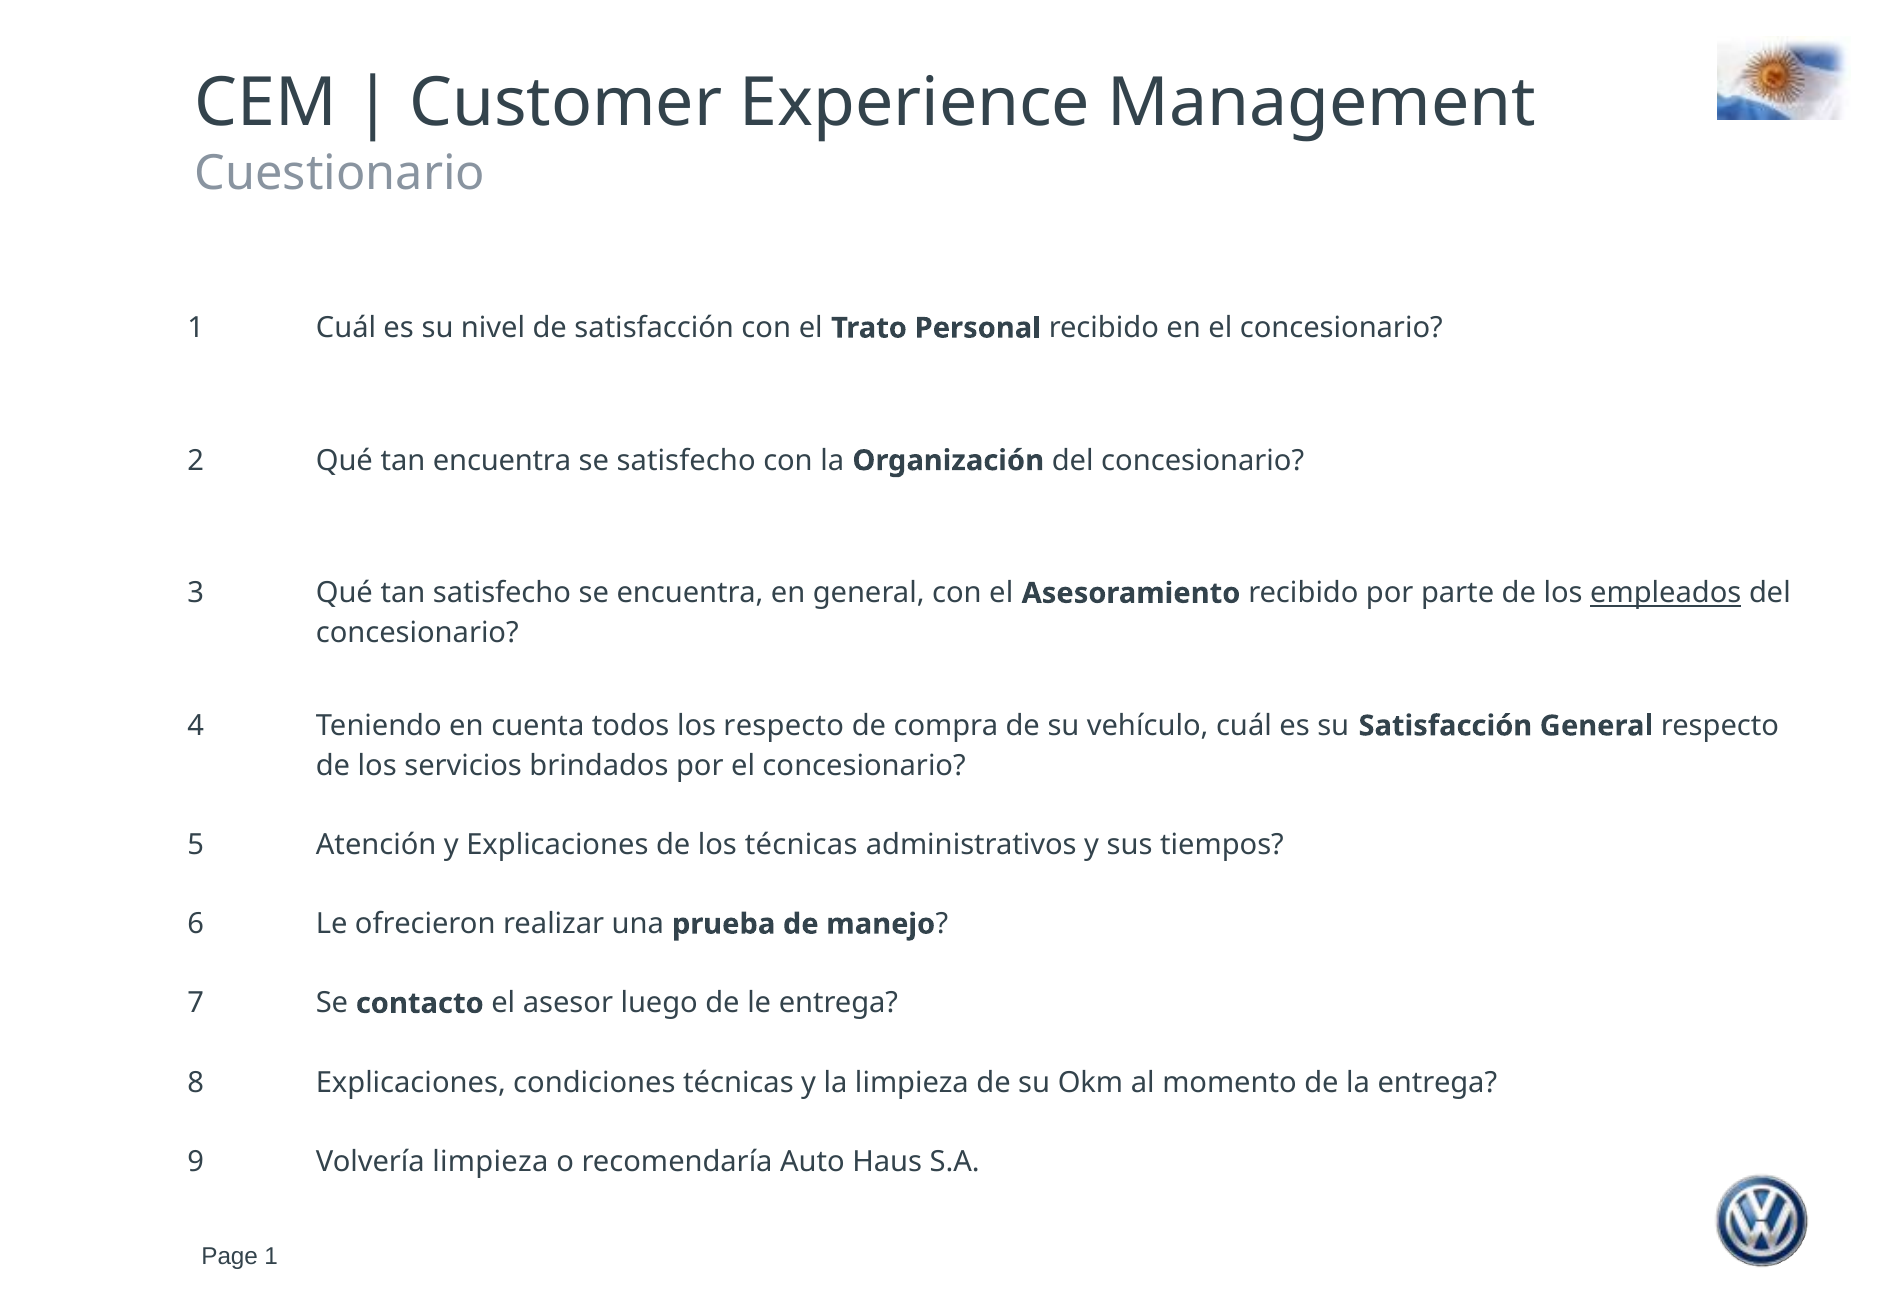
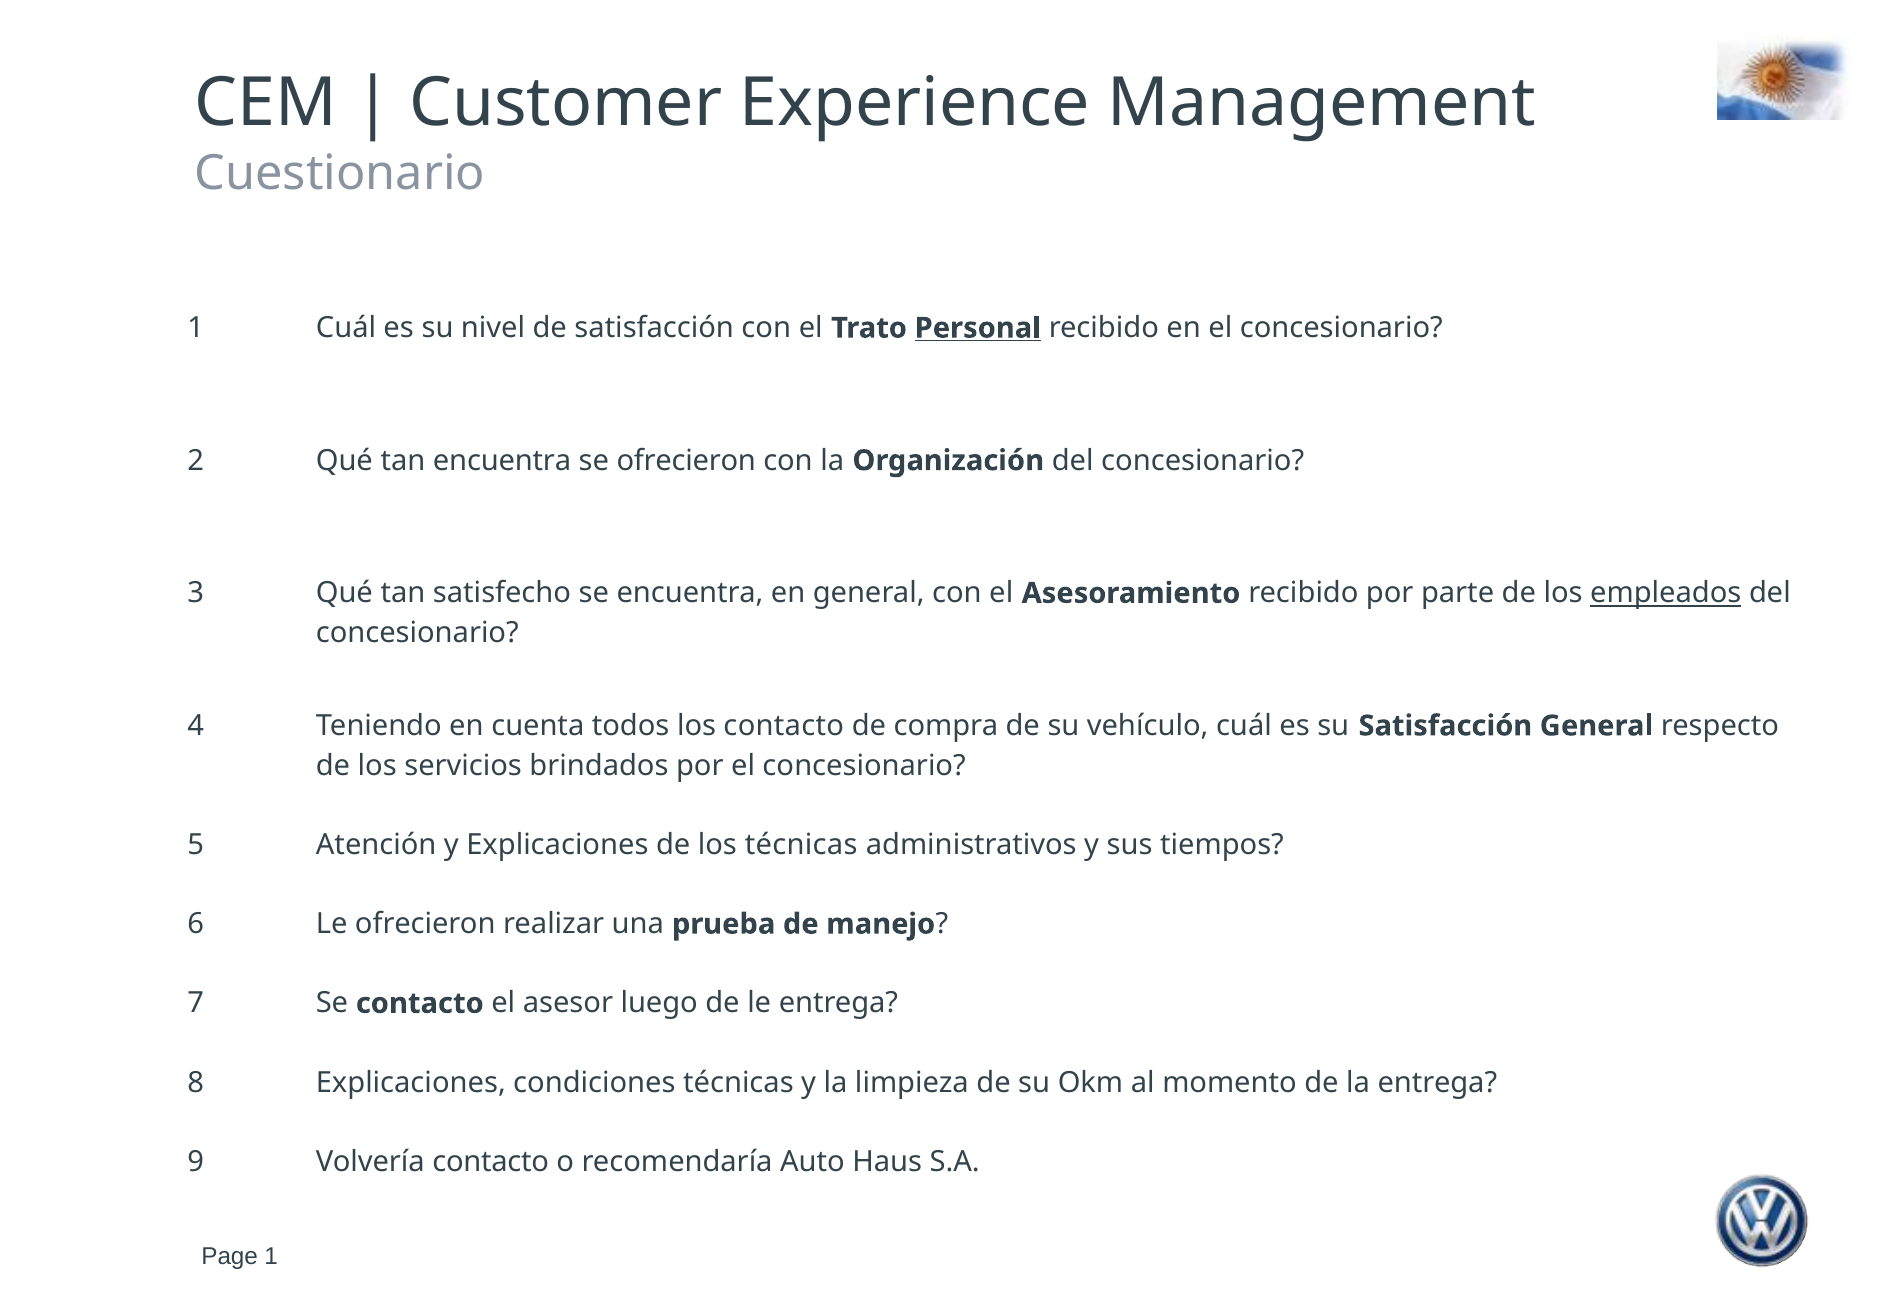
Personal underline: none -> present (978, 328)
se satisfecho: satisfecho -> ofrecieron (686, 461)
los respecto: respecto -> contacto (784, 726)
Volvería limpieza: limpieza -> contacto (491, 1162)
